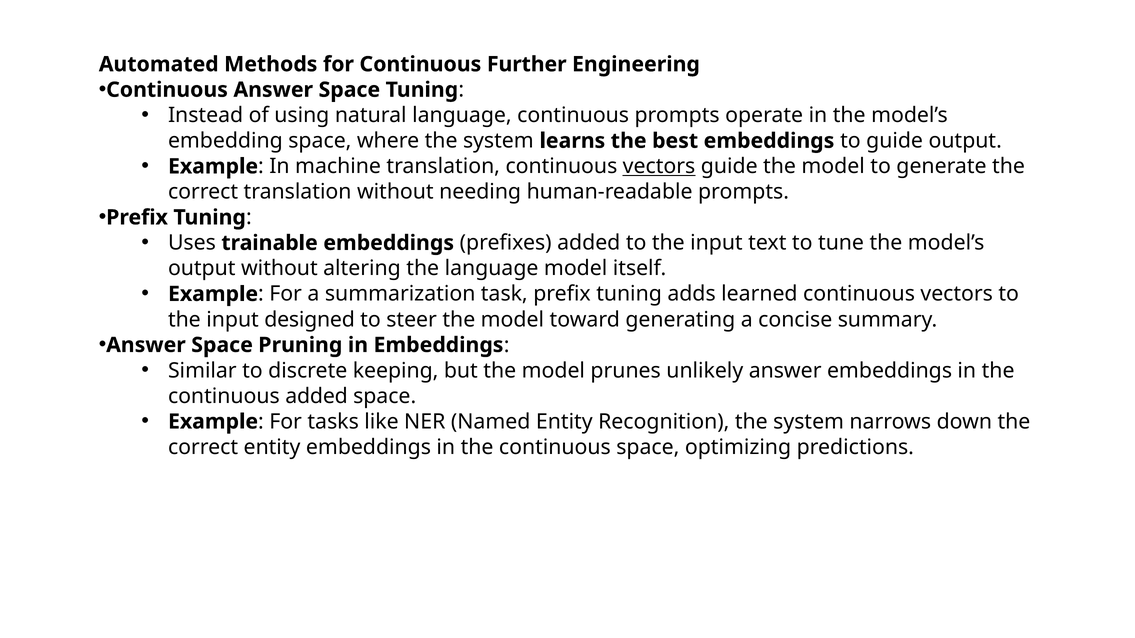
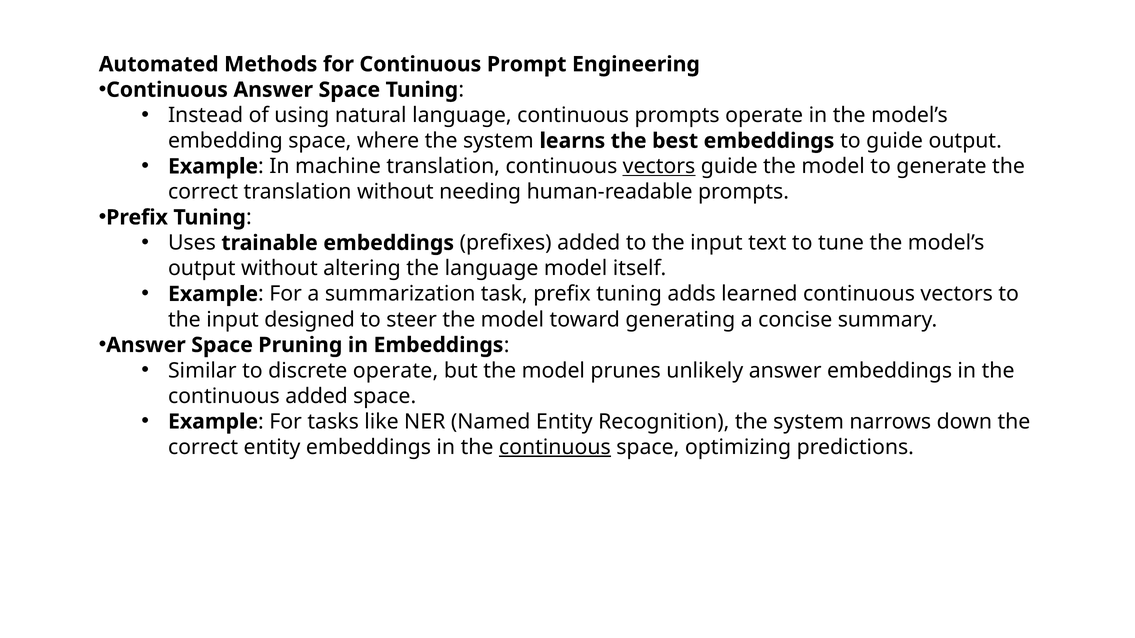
Further: Further -> Prompt (527, 64)
discrete keeping: keeping -> operate (395, 371)
continuous underline: none -> present (555, 447)
